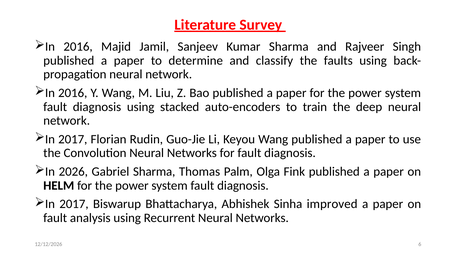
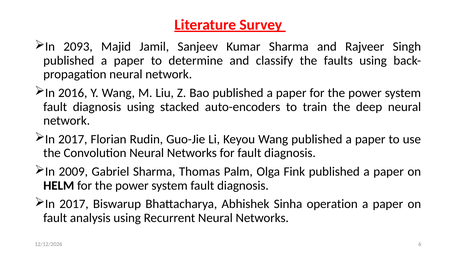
2016: 2016 -> 2093 (78, 47)
2026: 2026 -> 2009 (73, 172)
improved: improved -> operation (332, 204)
